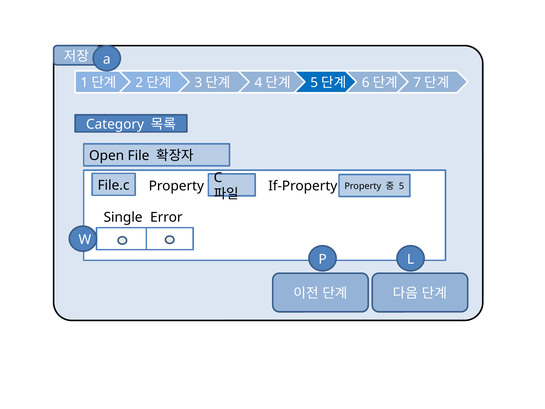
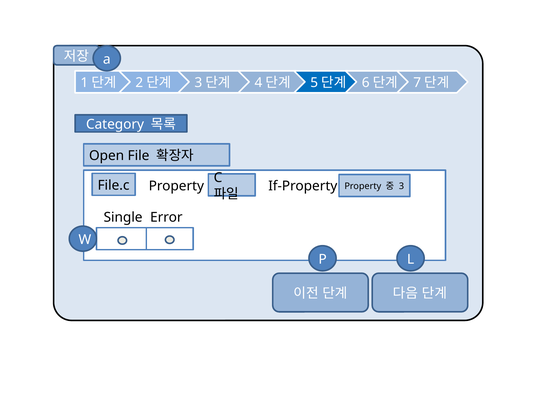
5: 5 -> 3 (401, 186)
